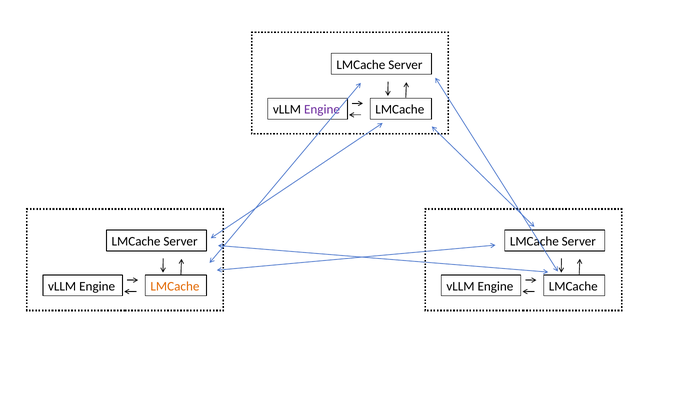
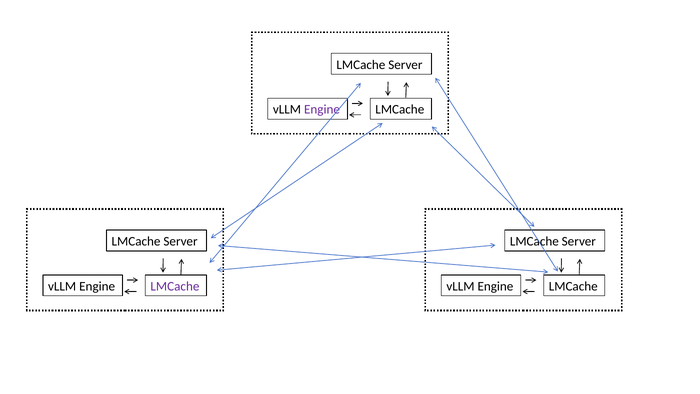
LMCache colour: orange -> purple (175, 286)
